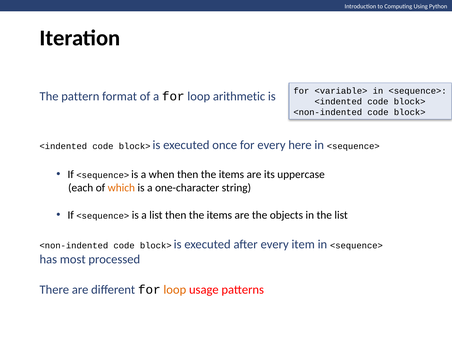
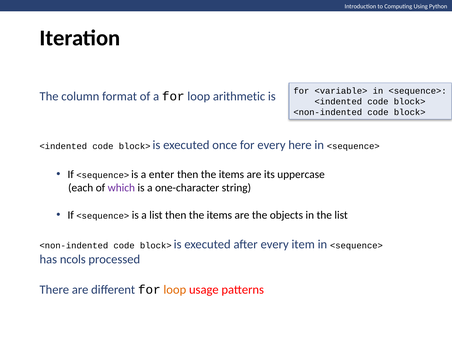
pattern: pattern -> column (80, 96)
when: when -> enter (162, 174)
which colour: orange -> purple (121, 188)
most: most -> ncols (73, 260)
